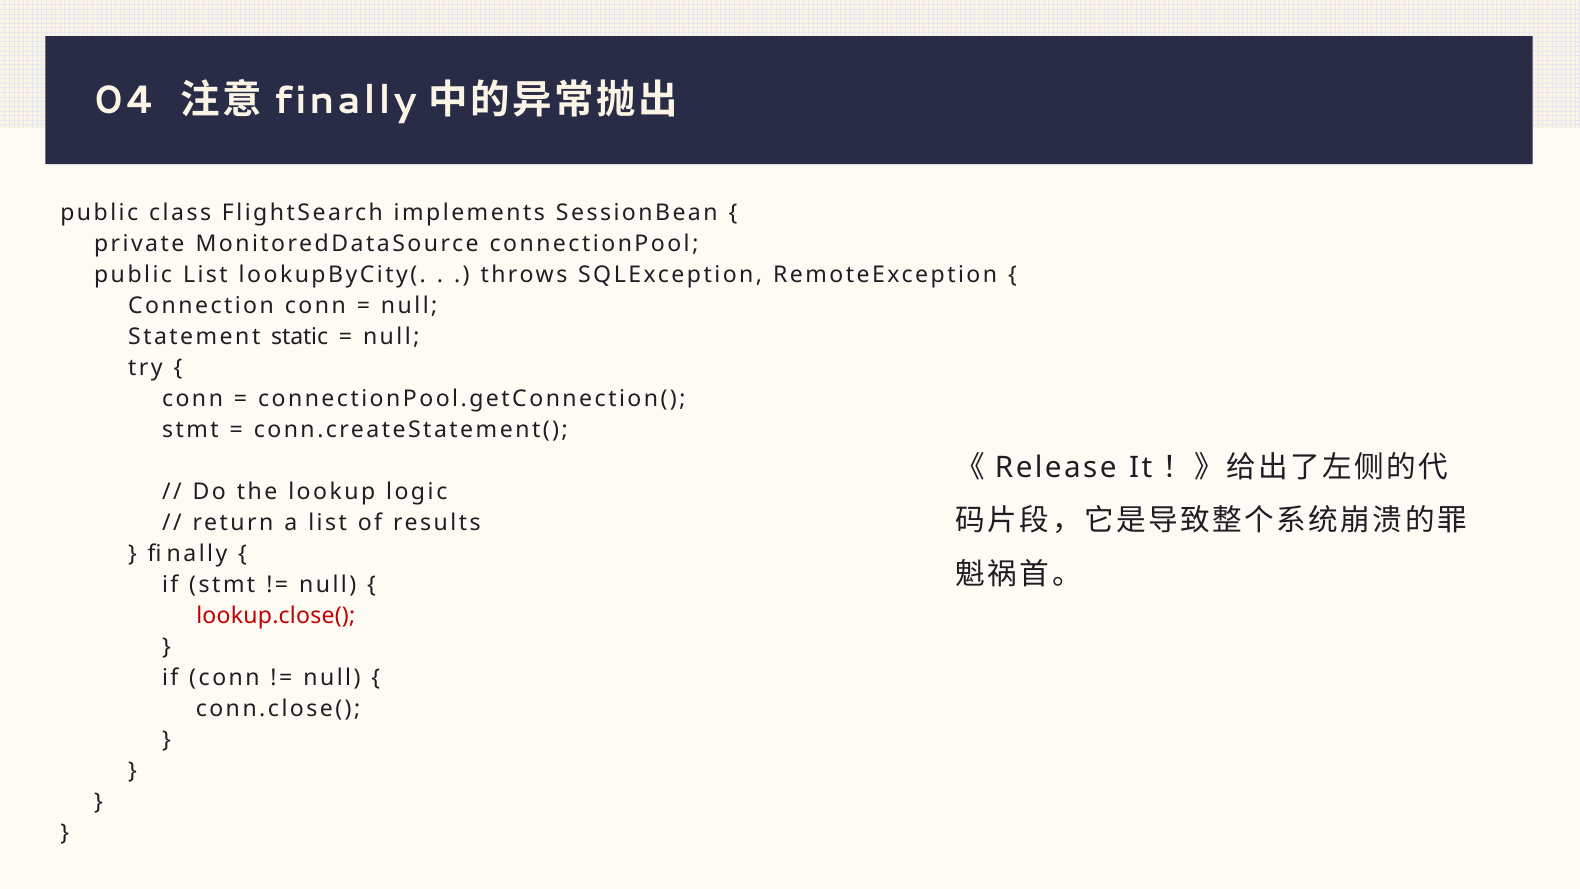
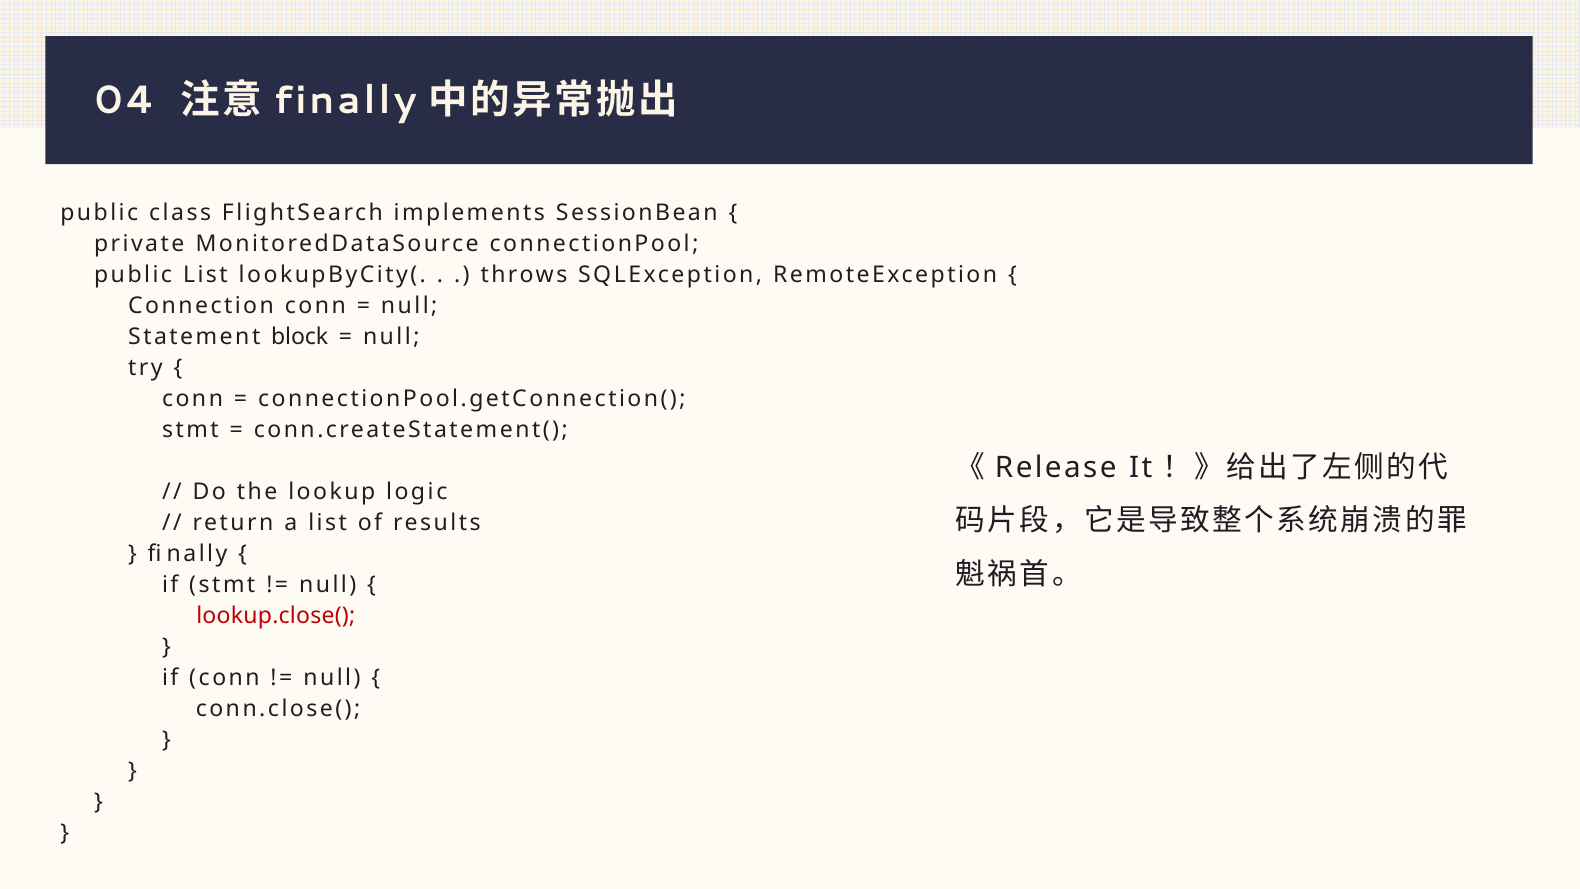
static: static -> block (300, 337)
